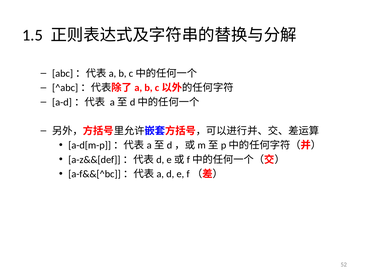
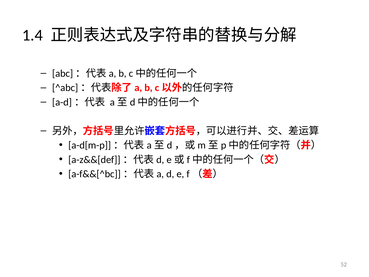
1.5: 1.5 -> 1.4 (33, 35)
